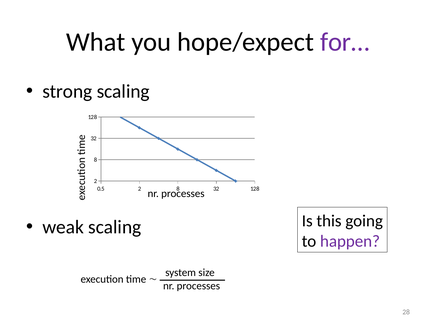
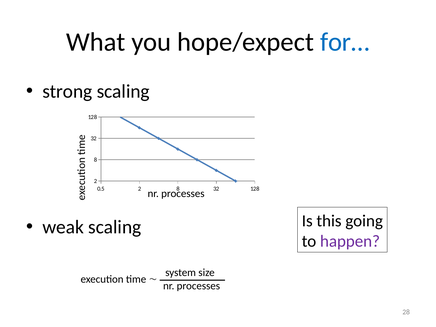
for… colour: purple -> blue (345, 42)
